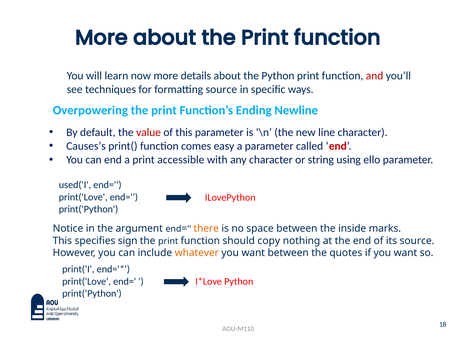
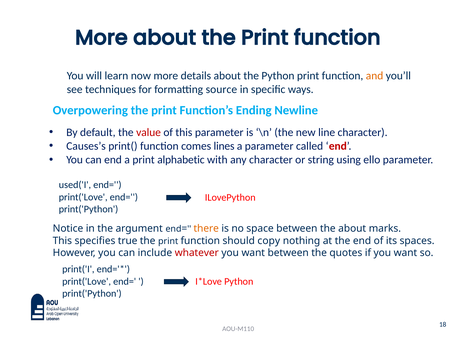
and colour: red -> orange (375, 76)
easy: easy -> lines (224, 146)
accessible: accessible -> alphabetic (181, 160)
the inside: inside -> about (352, 228)
sign: sign -> true (128, 241)
its source: source -> spaces (417, 241)
whatever colour: orange -> red (197, 253)
